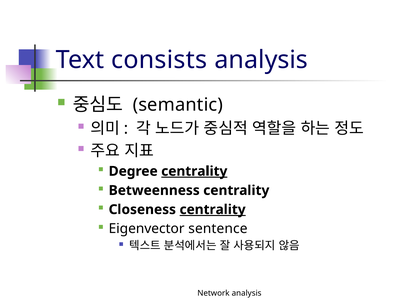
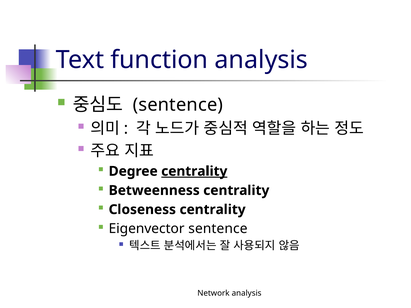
consists: consists -> function (159, 60)
semantic: semantic -> sentence (178, 105)
centrality underline: present -> none (213, 210)
